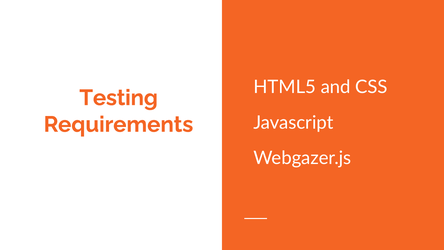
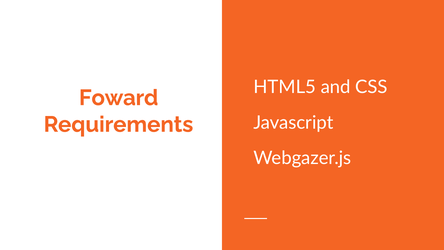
Testing: Testing -> Foward (119, 98)
